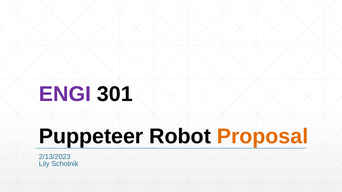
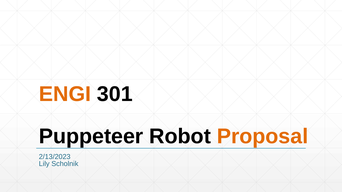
ENGI colour: purple -> orange (65, 94)
